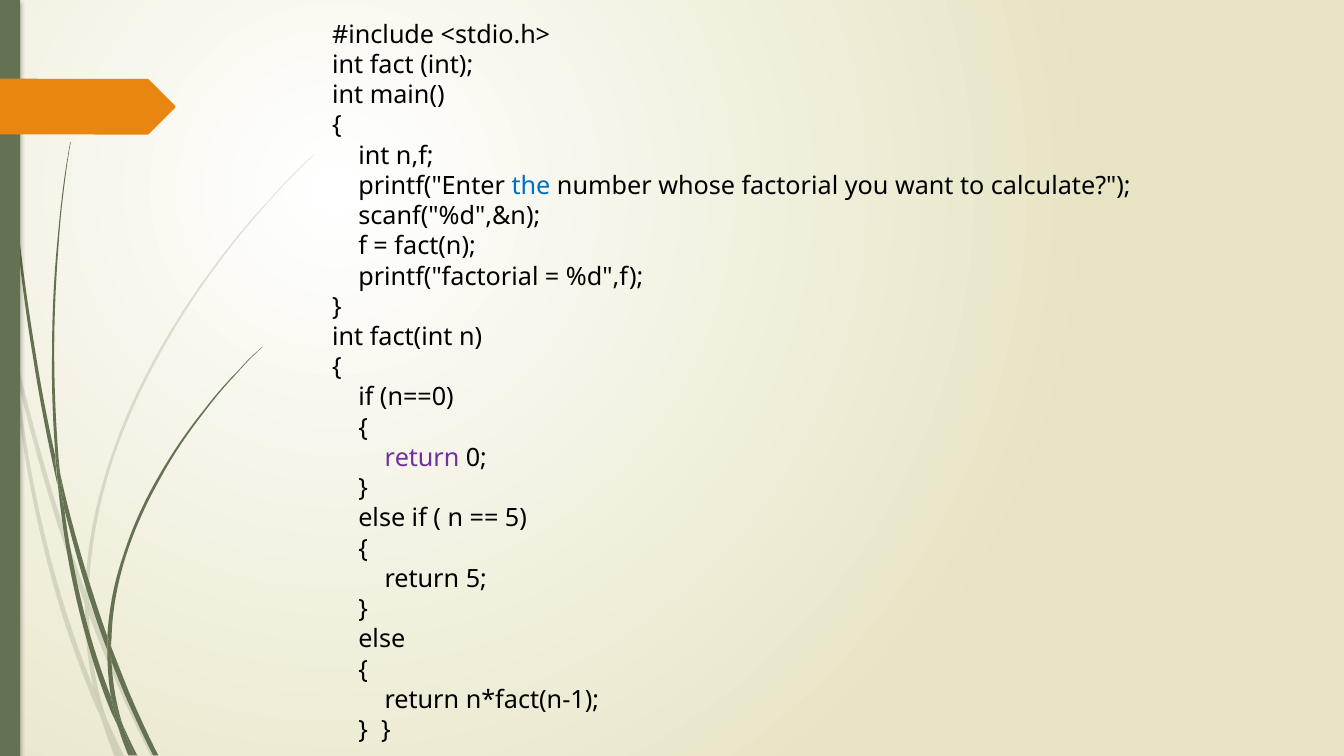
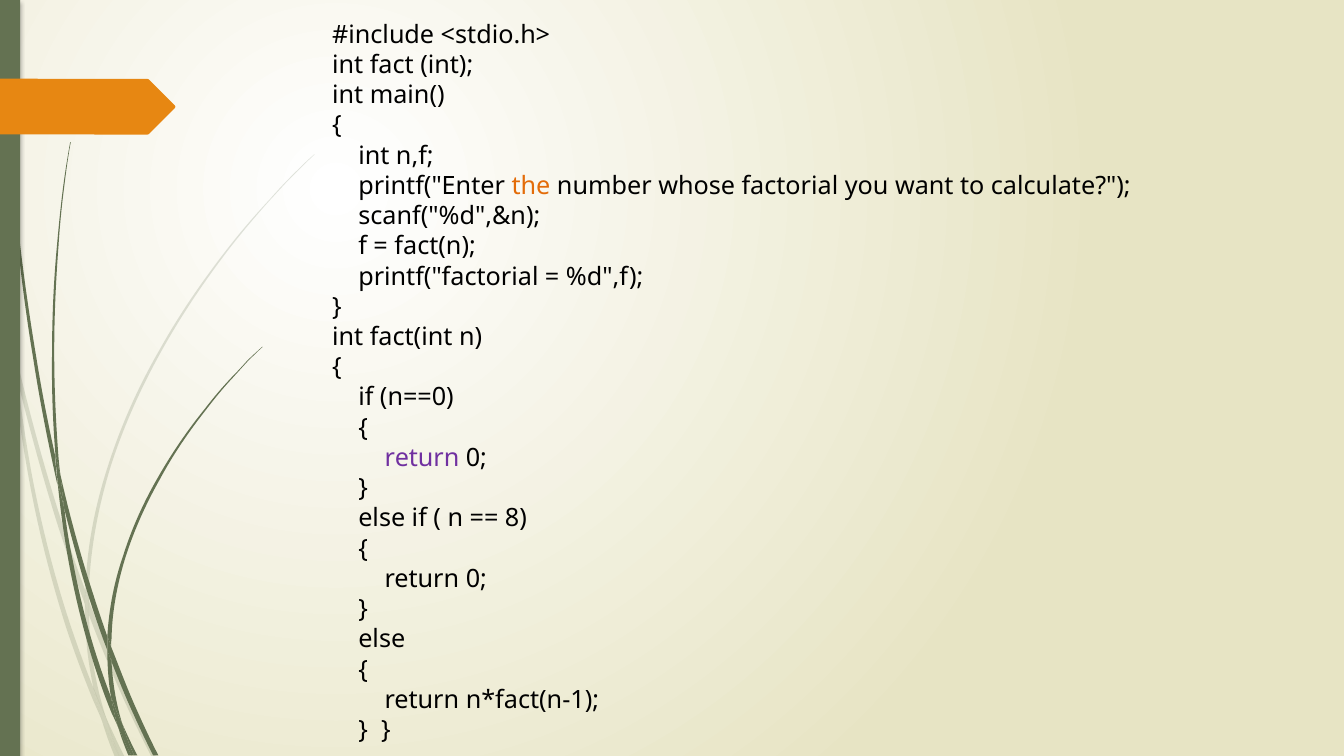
the colour: blue -> orange (531, 186)
5: 5 -> 8 (516, 519)
5: 5 -> 0 (476, 579)
